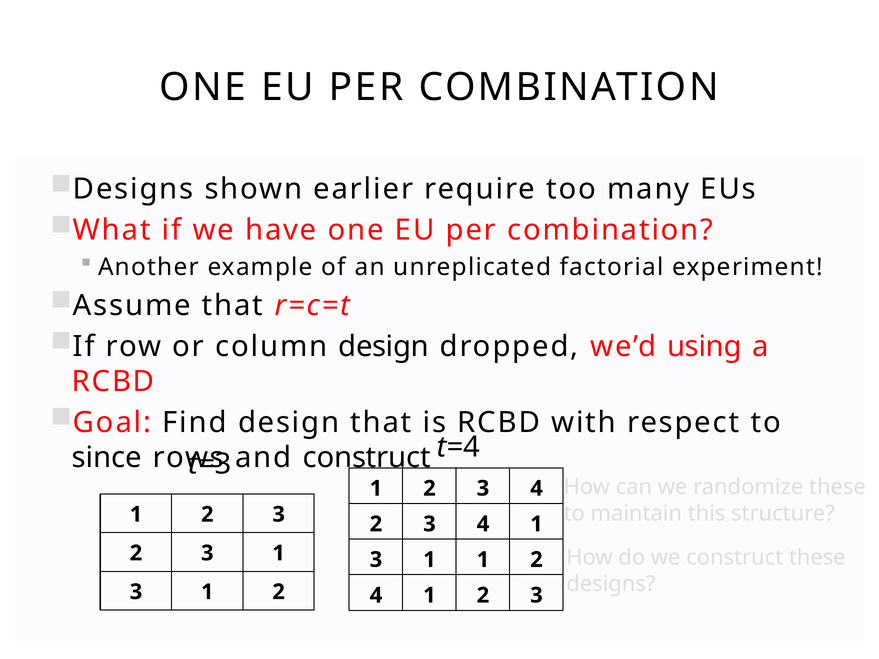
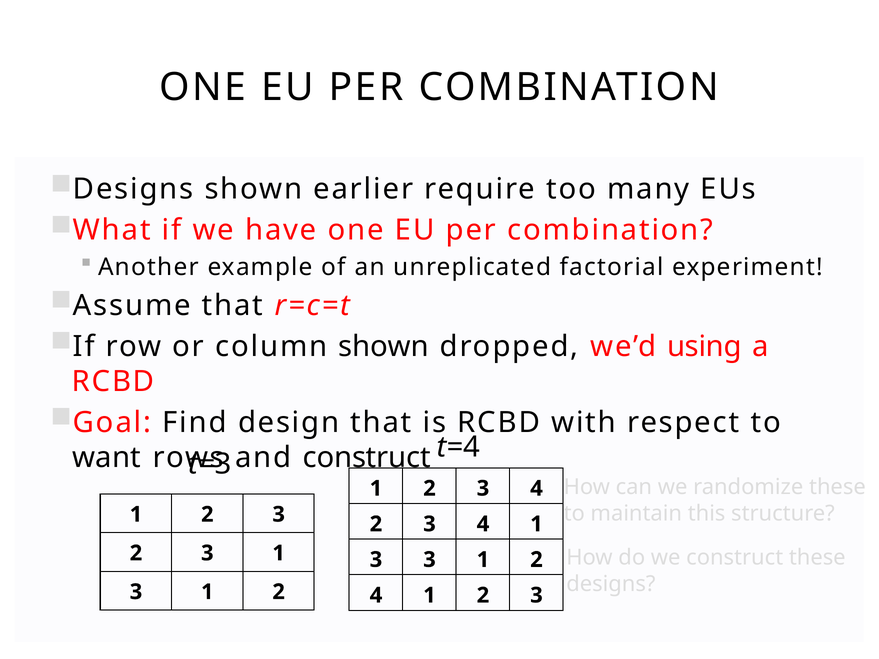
column design: design -> shown (384, 347)
since: since -> want (107, 458)
1: 1 -> 3 (429, 560)
